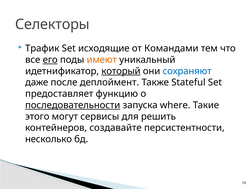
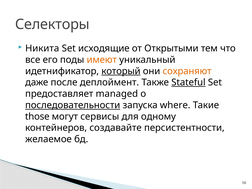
Трафик: Трафик -> Никита (42, 48)
Командами: Командами -> Открытыми (171, 48)
его underline: present -> none (50, 60)
сохраняют colour: blue -> orange (187, 71)
Stateful underline: none -> present (188, 82)
функцию: функцию -> managed (117, 94)
этого: этого -> those (37, 117)
решить: решить -> одному (158, 117)
несколько: несколько -> желаемое (48, 139)
